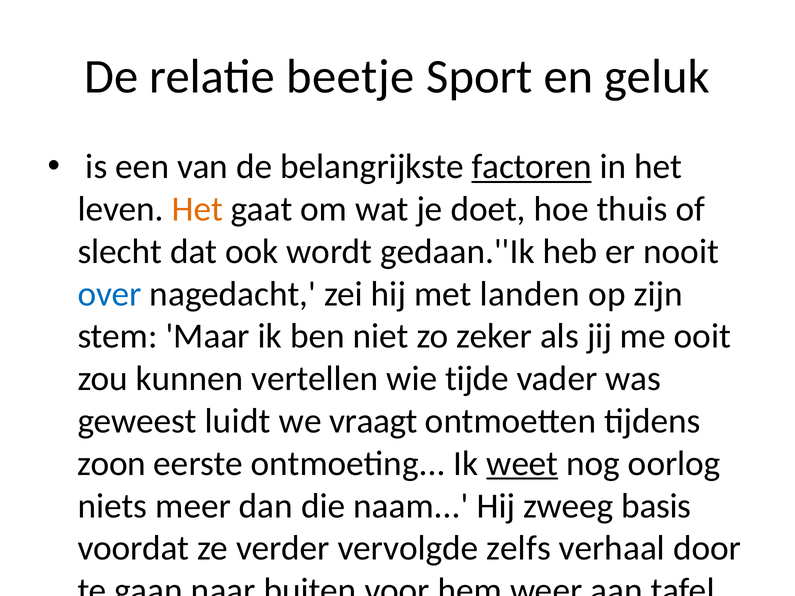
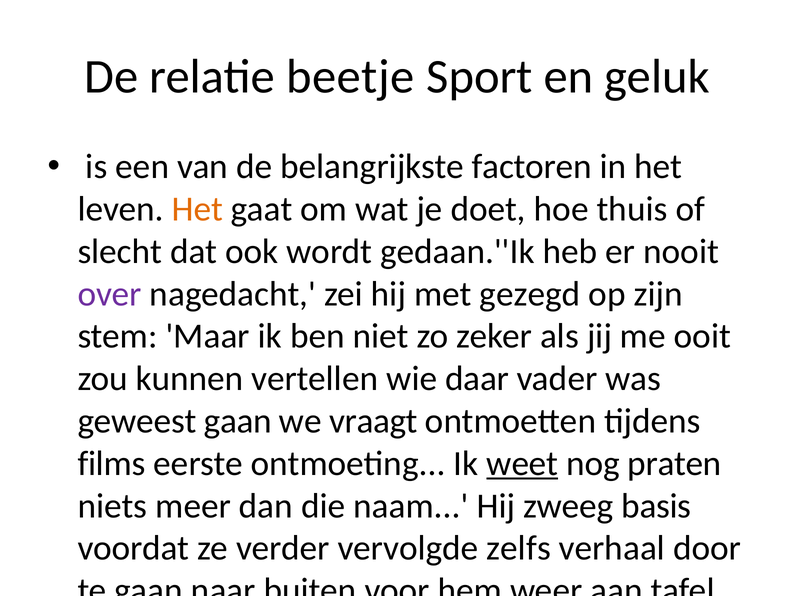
factoren underline: present -> none (532, 167)
over colour: blue -> purple (110, 294)
met landen: landen -> gezegd (530, 294)
wie tijde: tijde -> daar (477, 379)
geweest luidt: luidt -> gaan (238, 421)
zoon: zoon -> films (112, 464)
oorlog: oorlog -> praten (674, 464)
